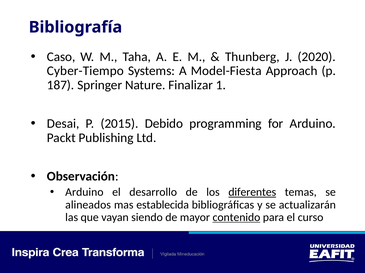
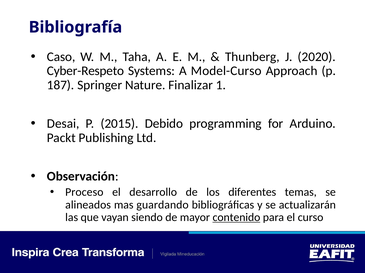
Cyber-Tiempo: Cyber-Tiempo -> Cyber-Respeto (86, 71)
Model-Fiesta: Model-Fiesta -> Model-Curso (226, 71)
Arduino: Arduino -> Proceso (84, 193)
diferentes underline: present -> none (252, 193)
establecida: establecida -> guardando (163, 205)
